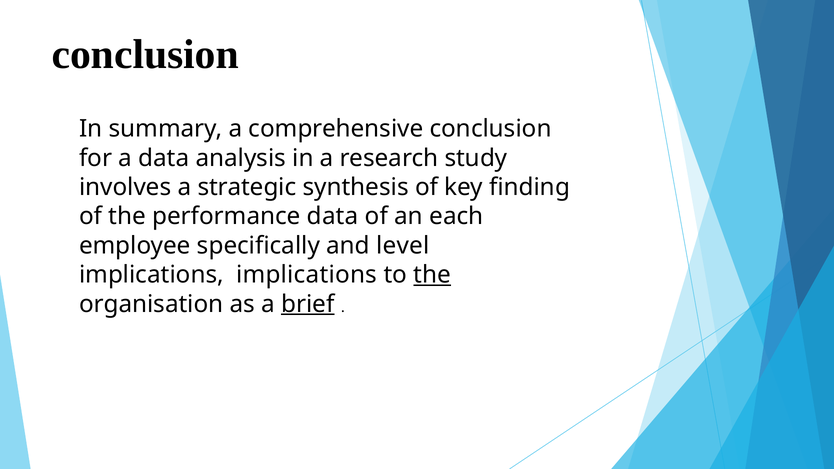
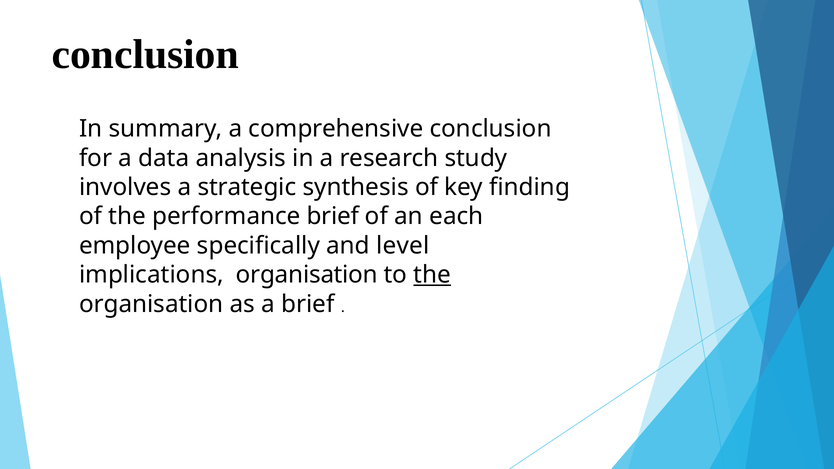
performance data: data -> brief (333, 216)
implications implications: implications -> organisation (307, 275)
brief underline: present -> none (308, 304)
